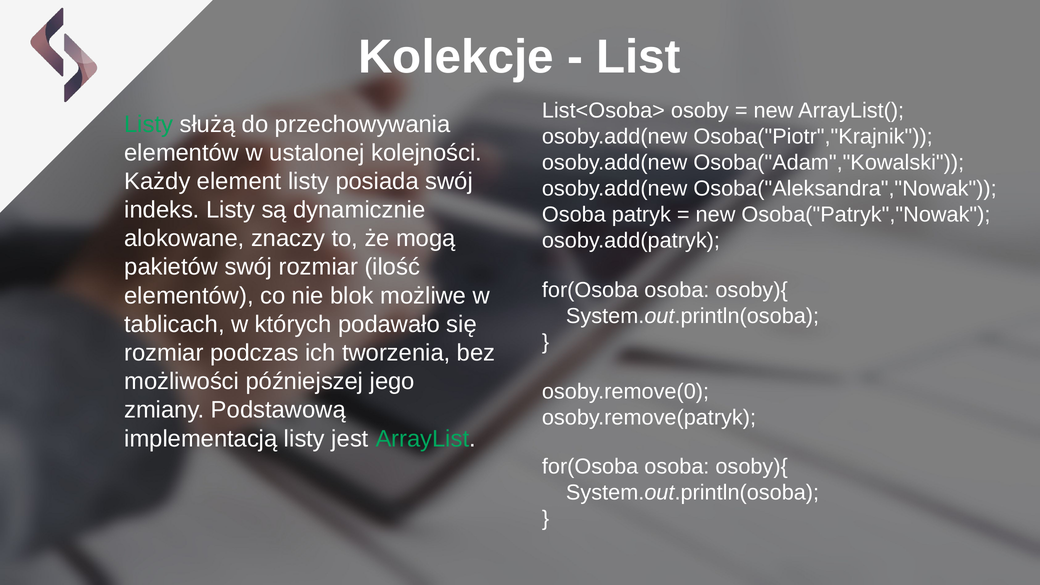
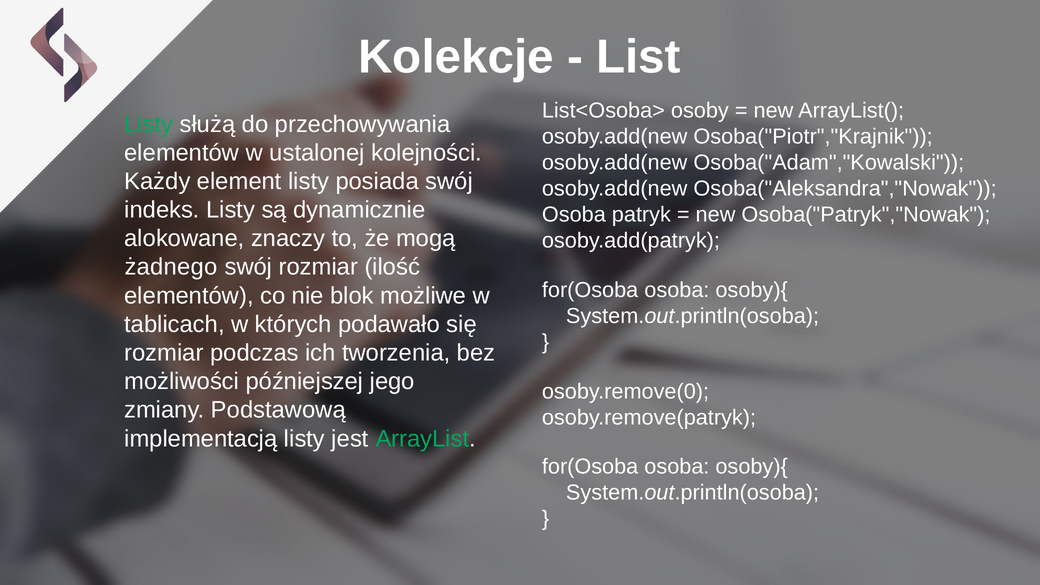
pakietów: pakietów -> żadnego (171, 267)
